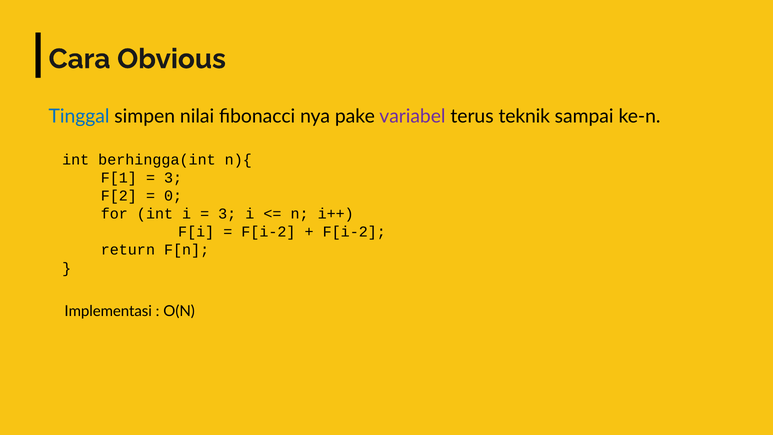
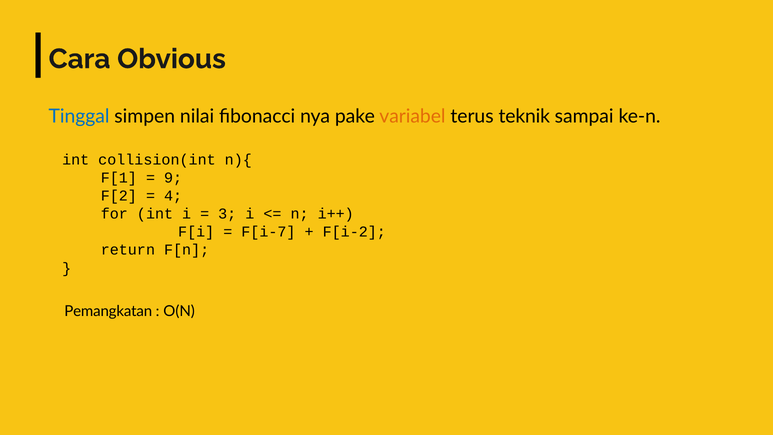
variabel colour: purple -> orange (412, 117)
berhingga(int: berhingga(int -> collision(int (157, 160)
3: 3 -> 9 (173, 178)
0: 0 -> 4 (173, 196)
F[i-2: F[i-2 -> F[i-7 (268, 232)
Implementasi: Implementasi -> Pemangkatan (108, 311)
